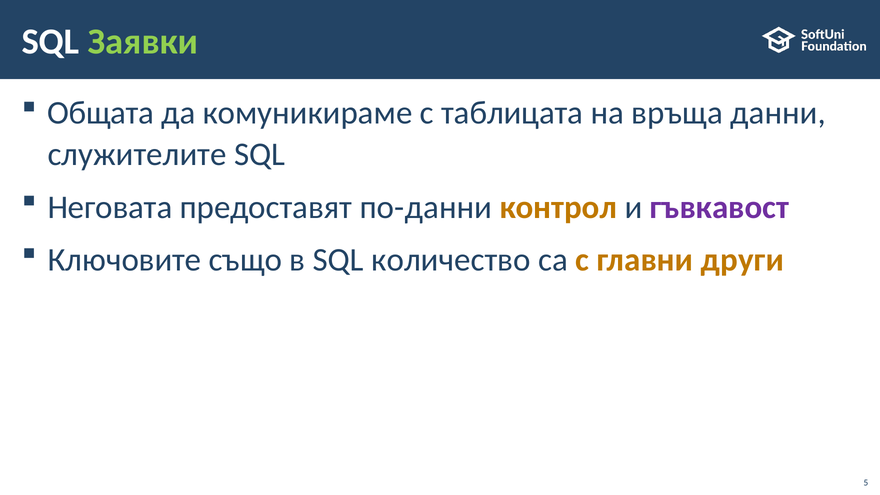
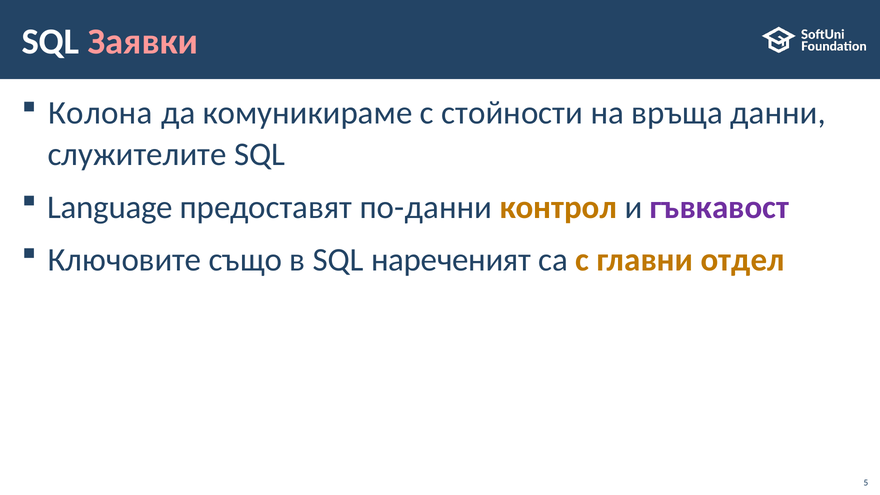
Заявки colour: light green -> pink (143, 42)
Общата: Общата -> Колона (100, 113)
таблицата: таблицата -> стойности (512, 113)
Неговата: Неговата -> Language (110, 207)
количество: количество -> нареченият (451, 260)
други: други -> отдел (743, 260)
